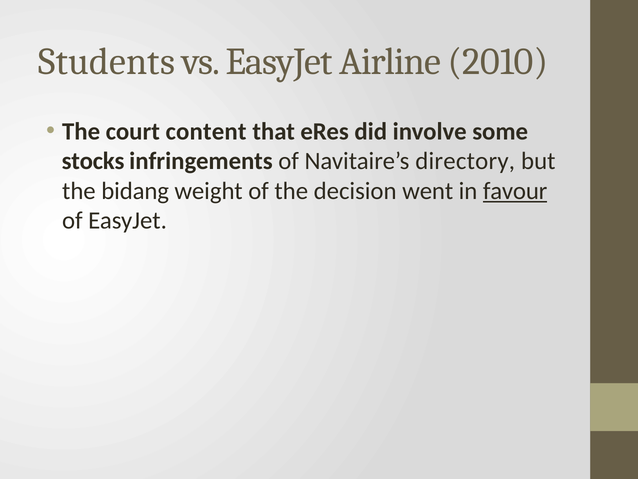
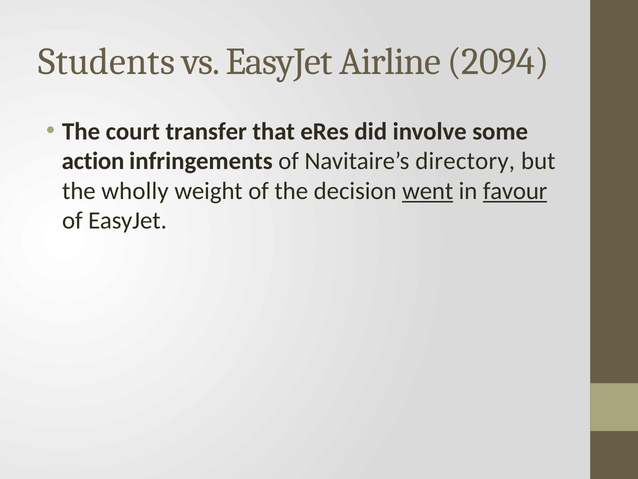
2010: 2010 -> 2094 (498, 62)
content: content -> transfer (206, 131)
stocks: stocks -> action (93, 161)
bidang: bidang -> wholly (135, 191)
went underline: none -> present (428, 191)
